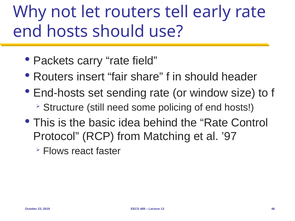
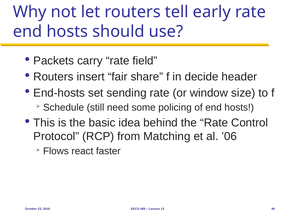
in should: should -> decide (202, 77)
Structure: Structure -> Schedule (64, 108)
’97: ’97 -> ’06 (229, 137)
